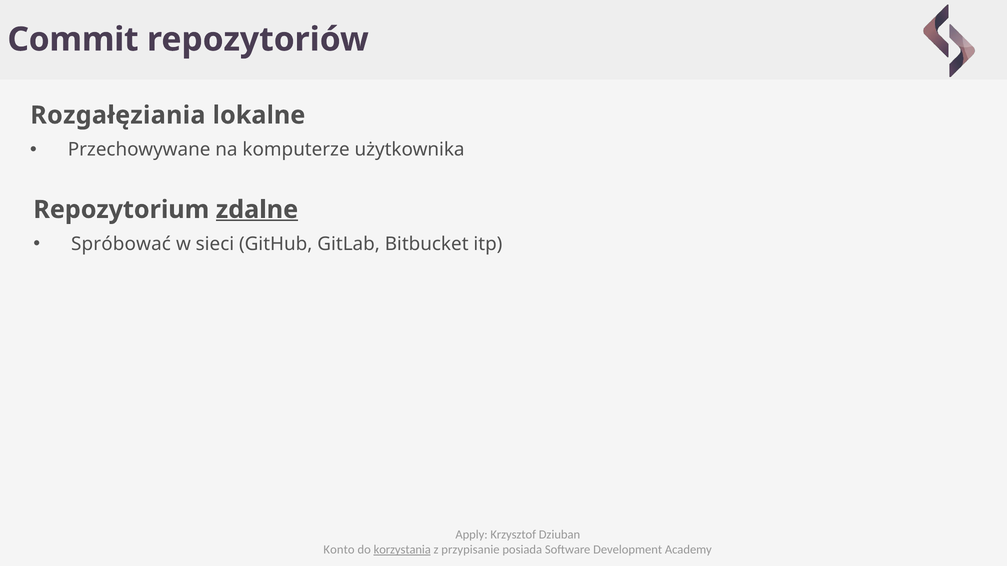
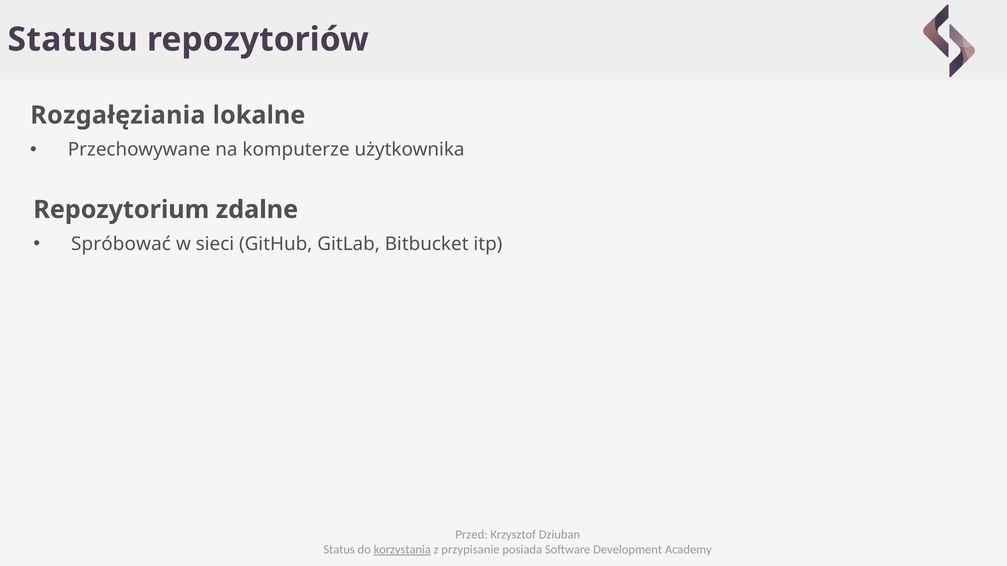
Commit: Commit -> Statusu (73, 40)
zdalne underline: present -> none (257, 210)
Apply: Apply -> Przed (472, 535)
Konto: Konto -> Status (339, 550)
